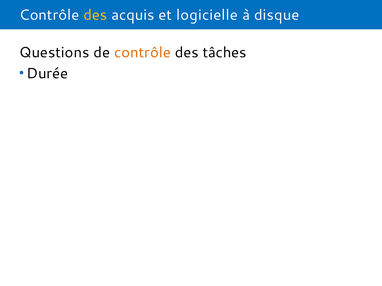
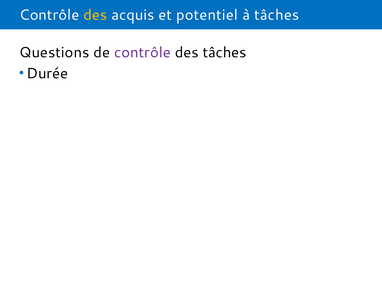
logicielle: logicielle -> potentiel (207, 15)
à disque: disque -> tâches (277, 15)
contrôle colour: orange -> purple (142, 53)
